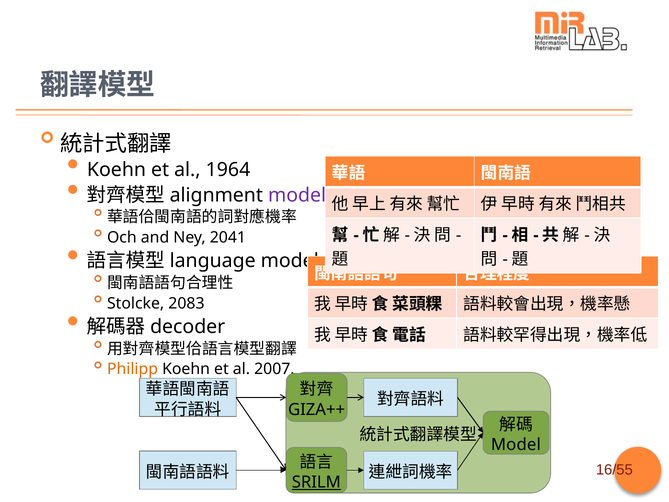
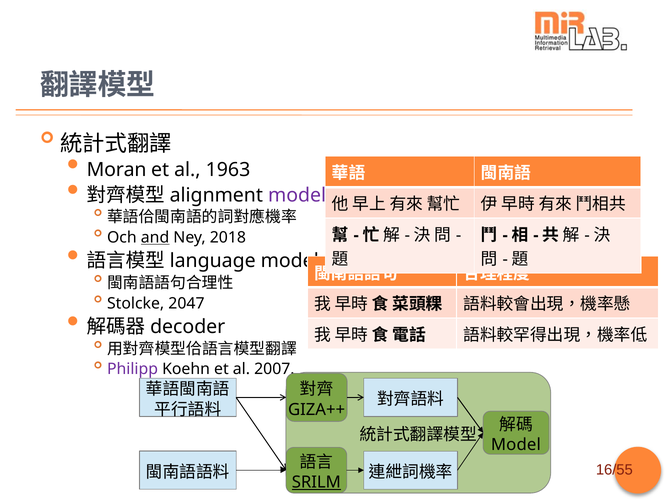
Koehn: Koehn -> Moran (117, 170)
1964: 1964 -> 1963 (228, 170)
and underline: none -> present (155, 237)
2041: 2041 -> 2018 (228, 237)
2083: 2083 -> 2047 (186, 303)
Philipp colour: orange -> purple (133, 369)
